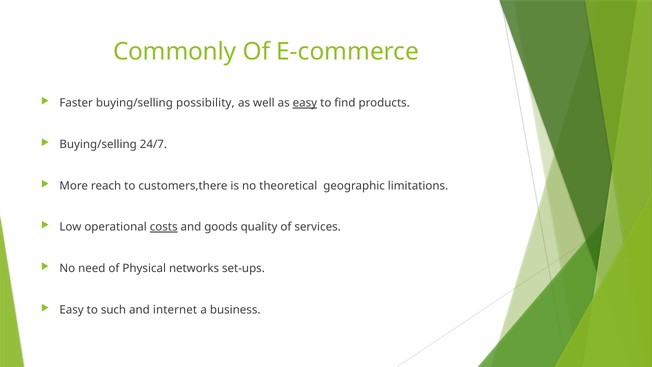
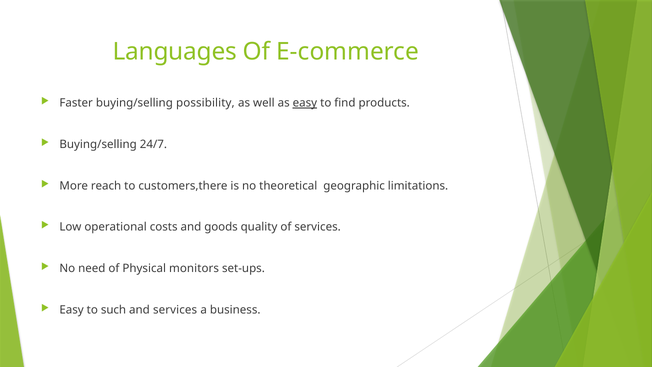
Commonly: Commonly -> Languages (175, 51)
costs underline: present -> none (164, 227)
networks: networks -> monitors (194, 268)
and internet: internet -> services (175, 310)
